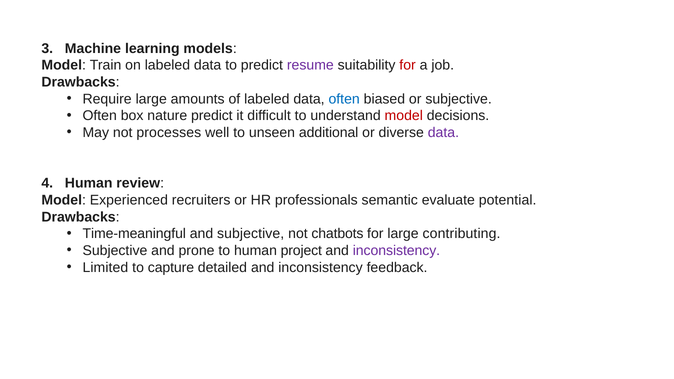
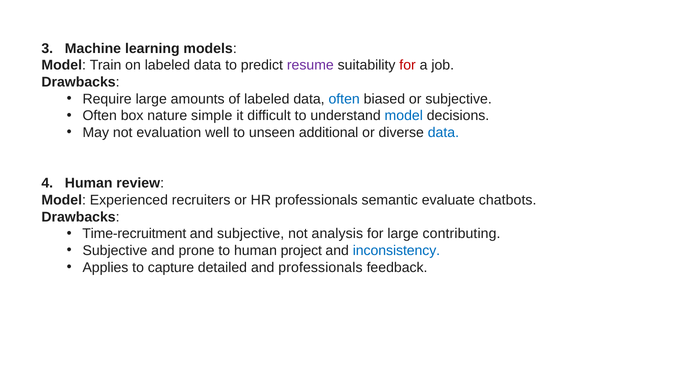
nature predict: predict -> simple (212, 116)
model colour: red -> blue (404, 116)
processes: processes -> evaluation (169, 133)
data colour: purple -> blue (443, 133)
potential: potential -> chatbots (508, 200)
Time-meaningful: Time-meaningful -> Time-recruitment (134, 234)
chatbots: chatbots -> analysis (337, 234)
inconsistency colour: purple -> blue (396, 251)
Limited: Limited -> Applies (105, 268)
detailed and inconsistency: inconsistency -> professionals (320, 268)
